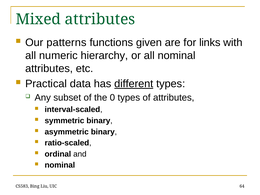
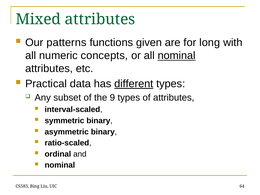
links: links -> long (210, 43)
hierarchy: hierarchy -> concepts (104, 56)
nominal underline: none -> present (177, 56)
0: 0 -> 9 (112, 98)
